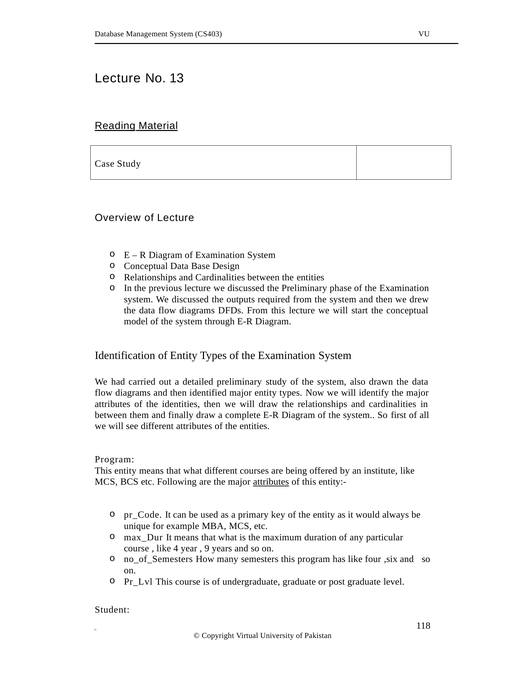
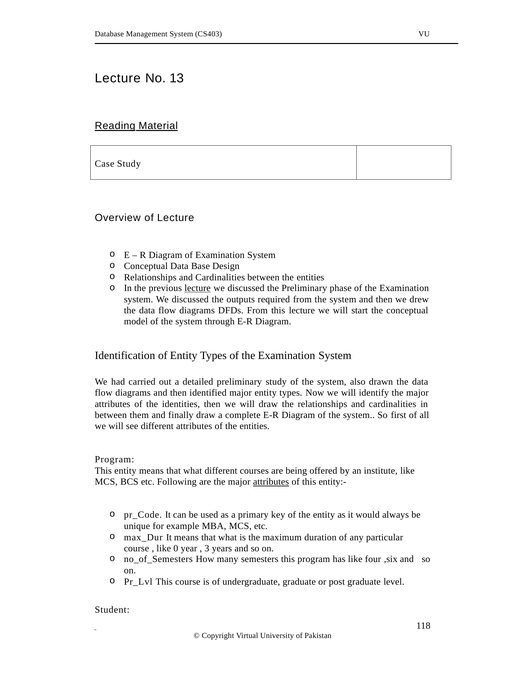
lecture underline: none -> present (198, 288)
4: 4 -> 0 (176, 548)
9: 9 -> 3 (207, 548)
